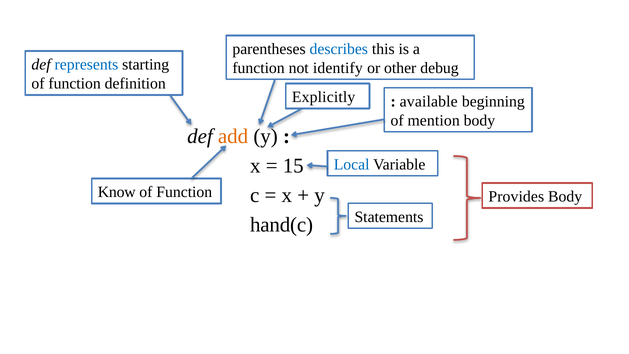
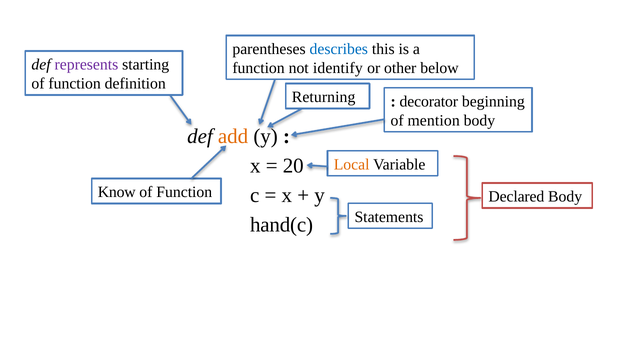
represents colour: blue -> purple (86, 65)
debug: debug -> below (440, 68)
Explicitly: Explicitly -> Returning (324, 97)
available: available -> decorator (429, 101)
15: 15 -> 20 (293, 166)
Local colour: blue -> orange (352, 164)
Provides: Provides -> Declared (516, 197)
